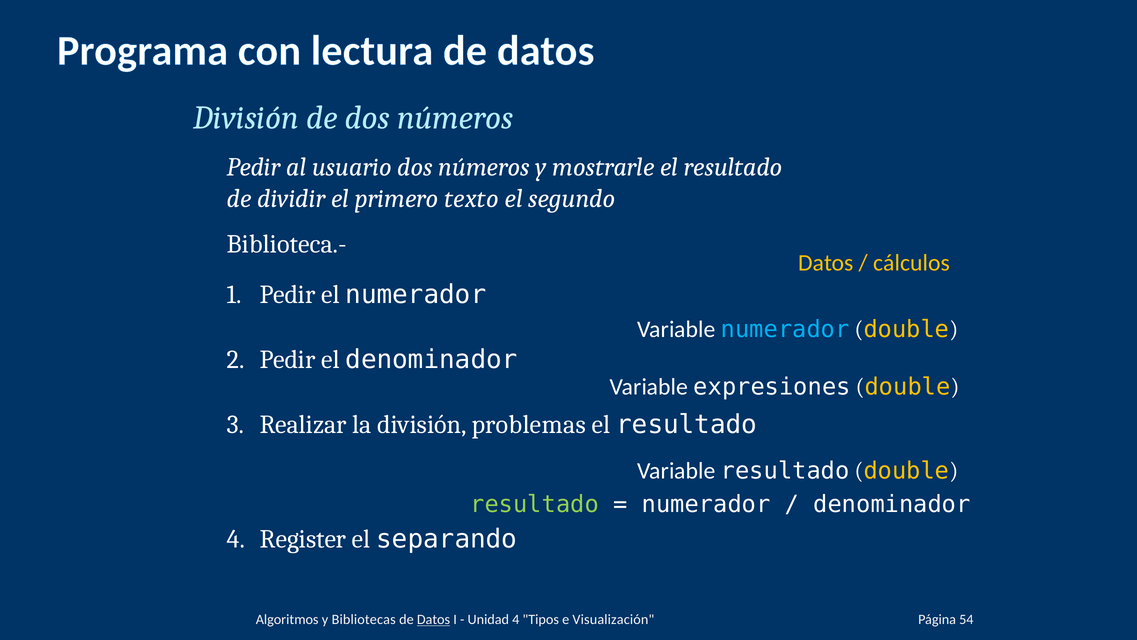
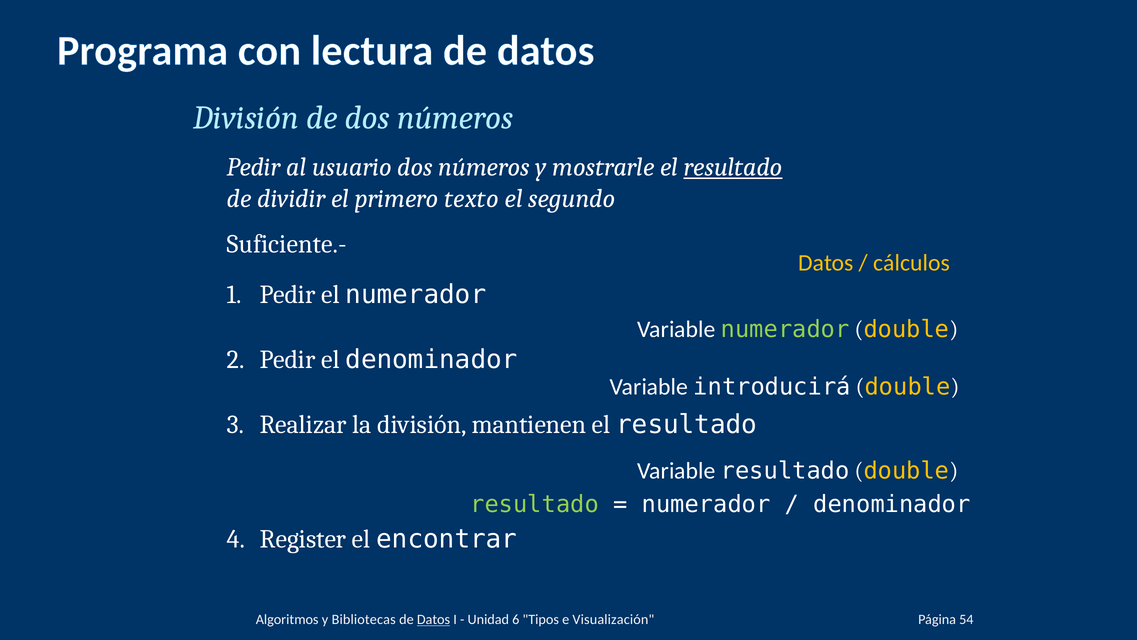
resultado underline: none -> present (733, 167)
Biblioteca.-: Biblioteca.- -> Suficiente.- (287, 244)
numerador colour: light blue -> light green (785, 329)
expresiones: expresiones -> introducirá (772, 387)
problemas: problemas -> mantienen (529, 424)
separando: separando -> encontrar (447, 539)
Unidad 4: 4 -> 6 (516, 619)
